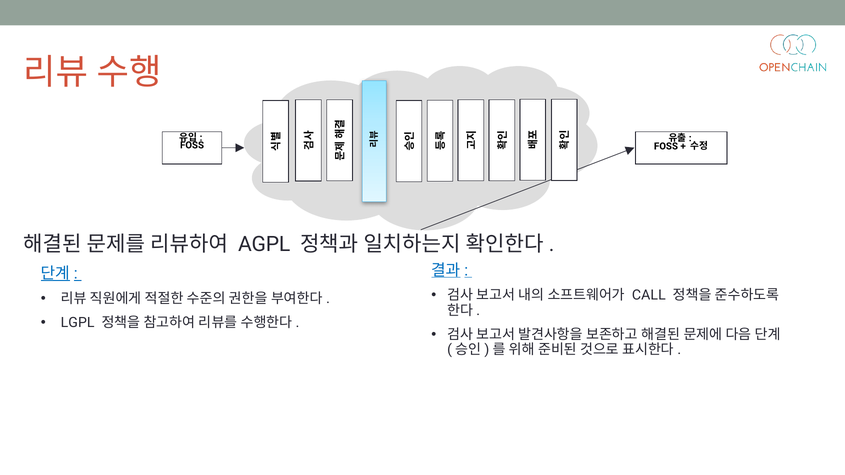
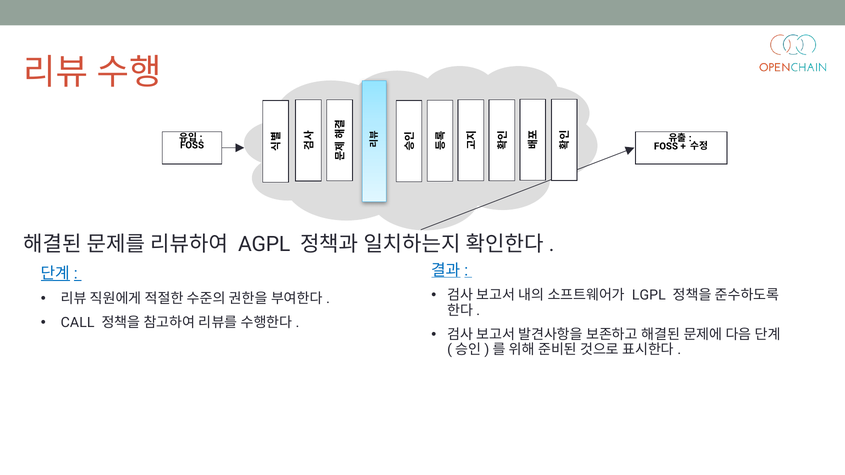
CALL: CALL -> LGPL (649, 295)
LGPL: LGPL -> CALL (78, 323)
